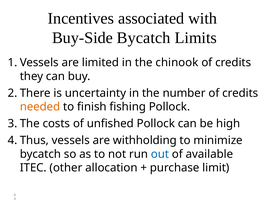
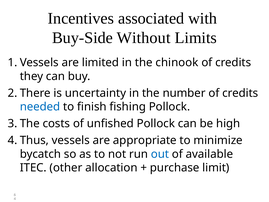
Buy-Side Bycatch: Bycatch -> Without (144, 38)
needed colour: orange -> blue (40, 107)
withholding: withholding -> appropriate (145, 140)
